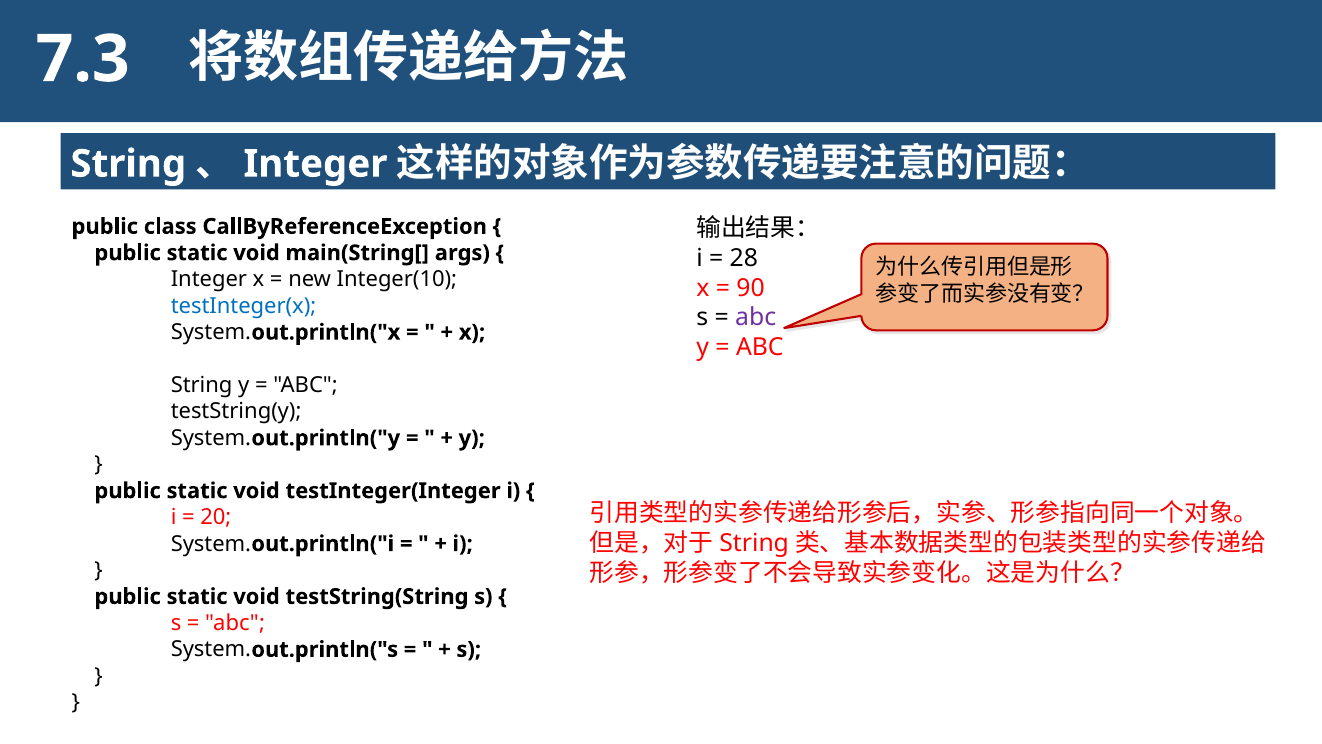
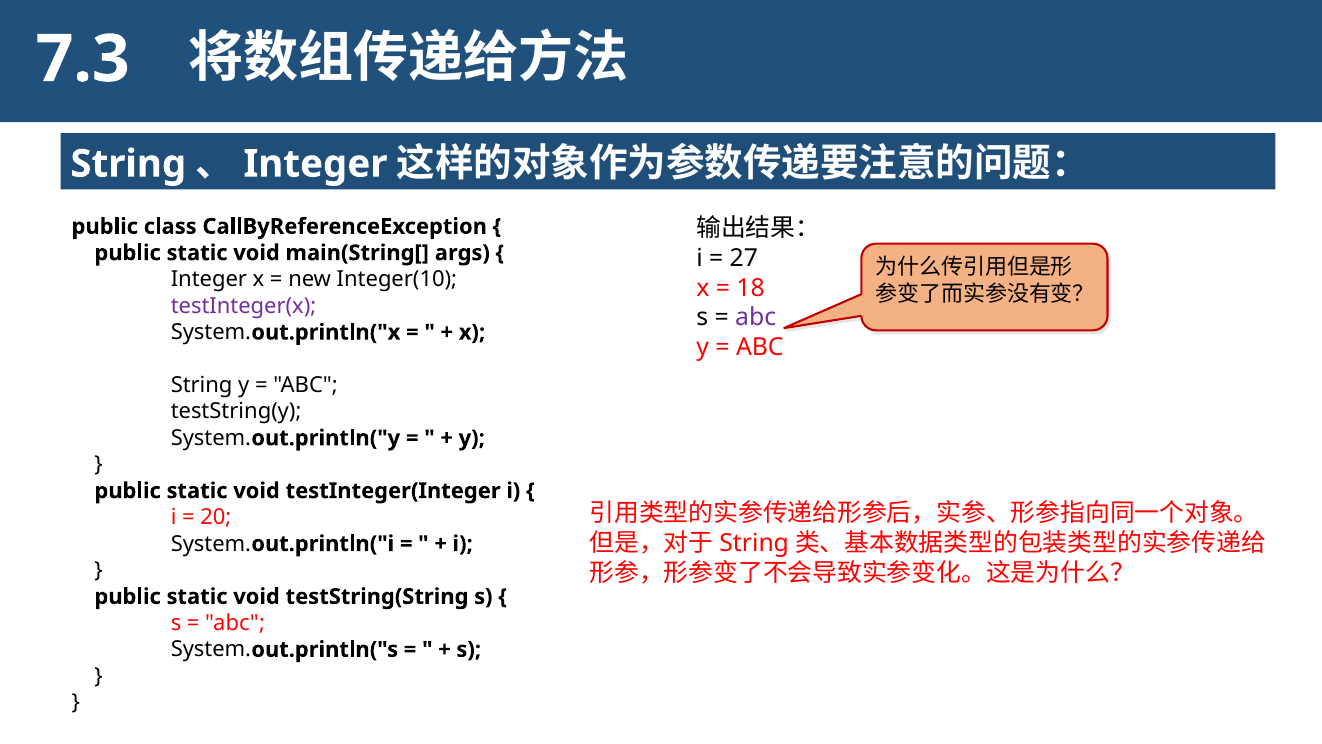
28: 28 -> 27 (744, 258)
90: 90 -> 18 (751, 288)
testInteger(x colour: blue -> purple (244, 306)
